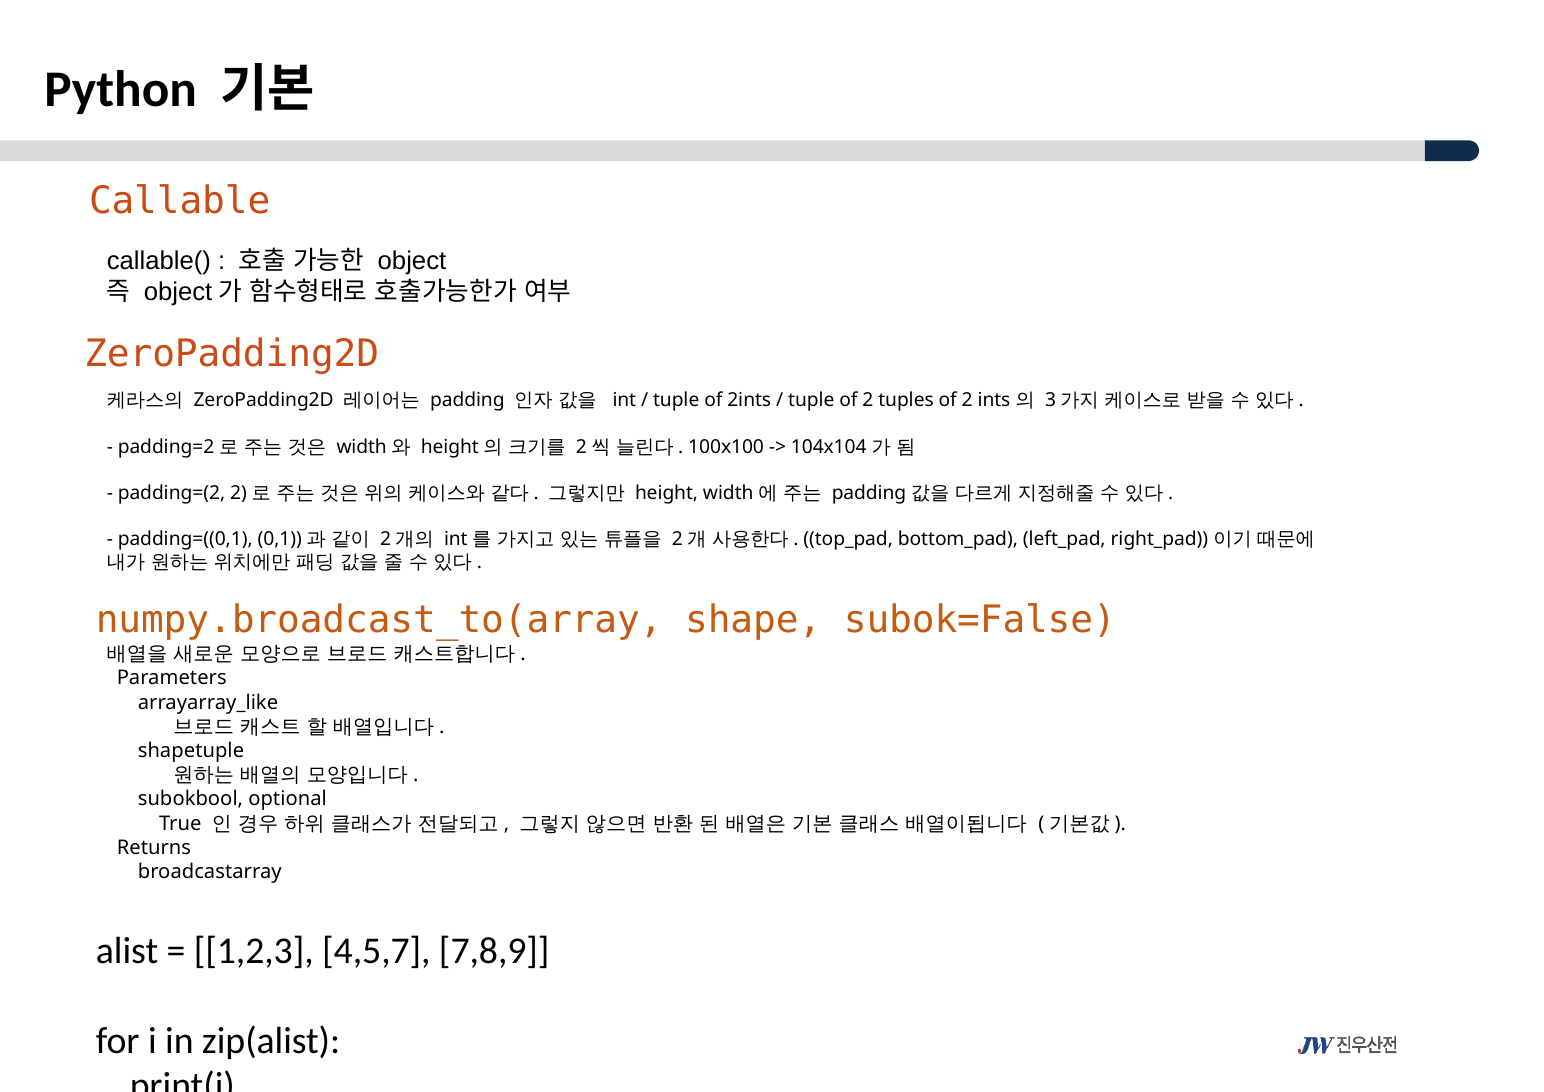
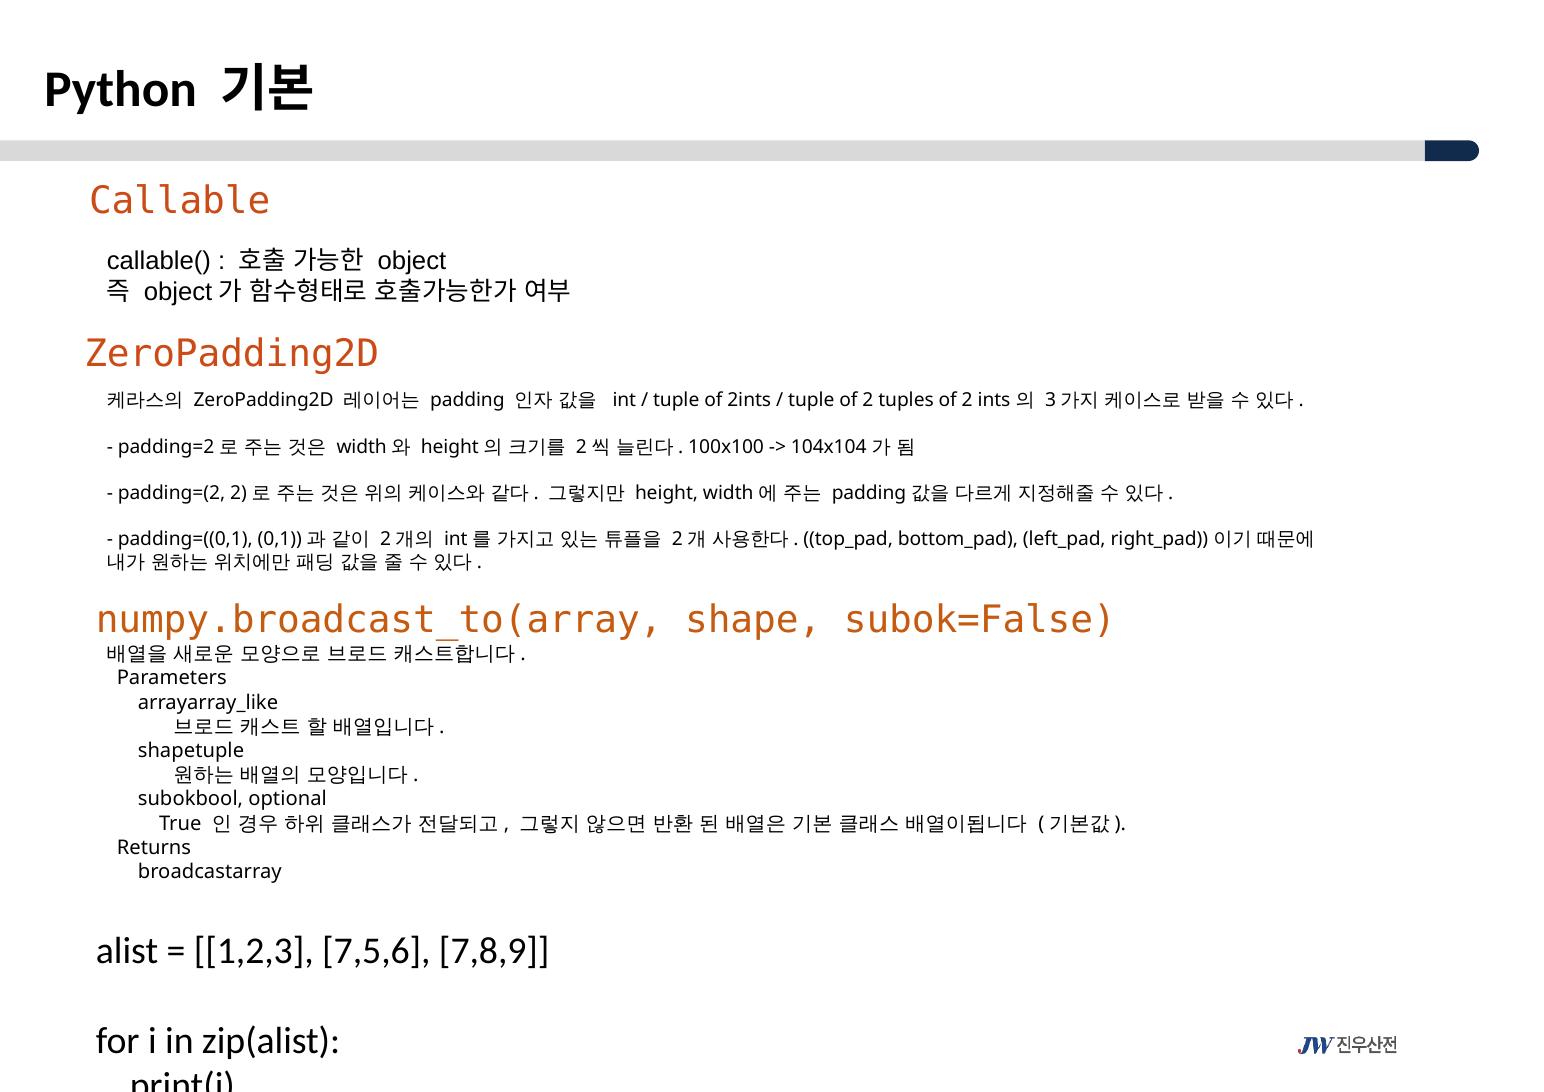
4,5,7: 4,5,7 -> 7,5,6 (376, 951)
